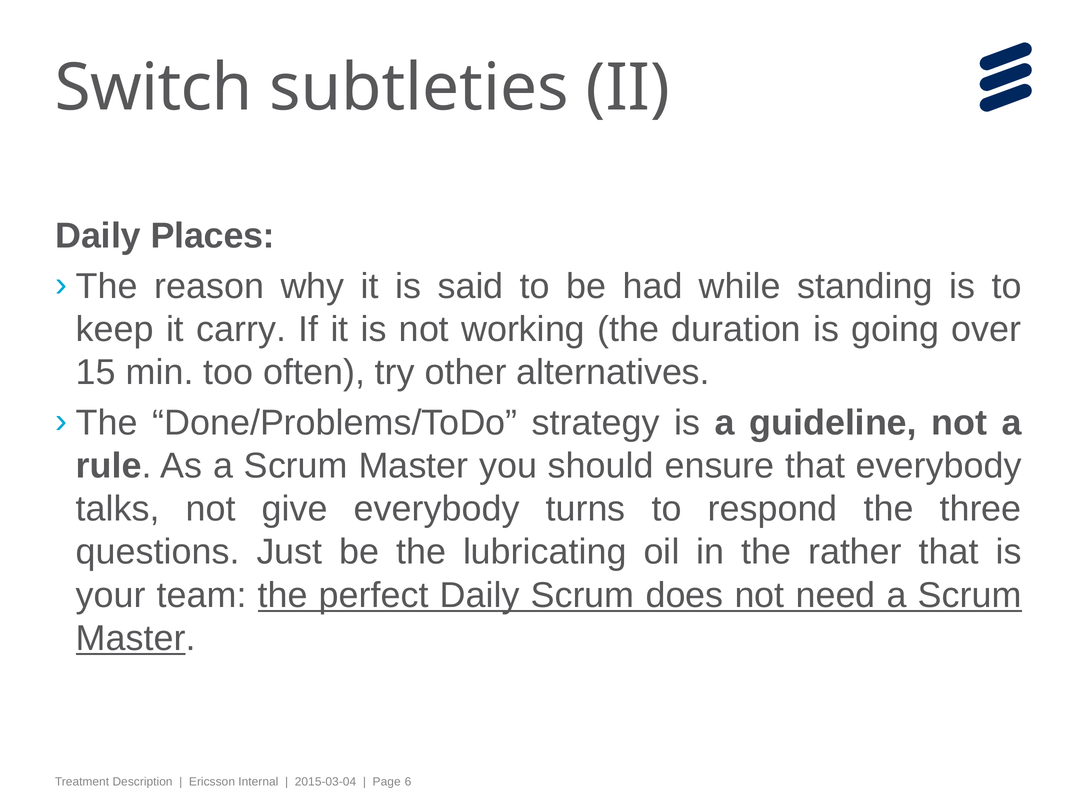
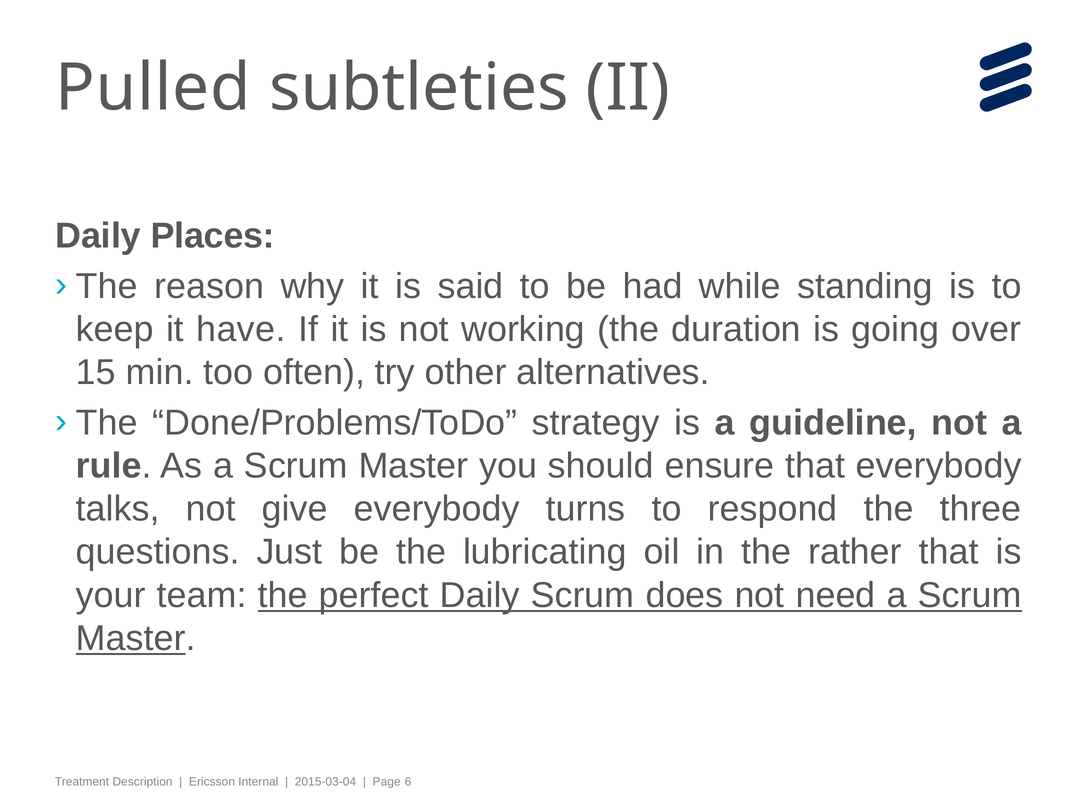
Switch: Switch -> Pulled (153, 88)
carry: carry -> have (241, 329)
